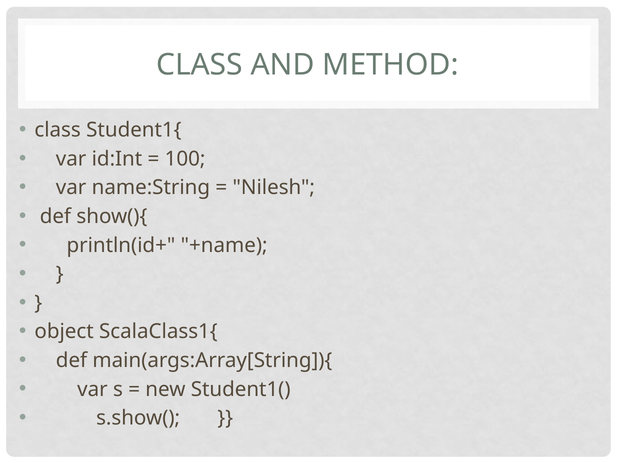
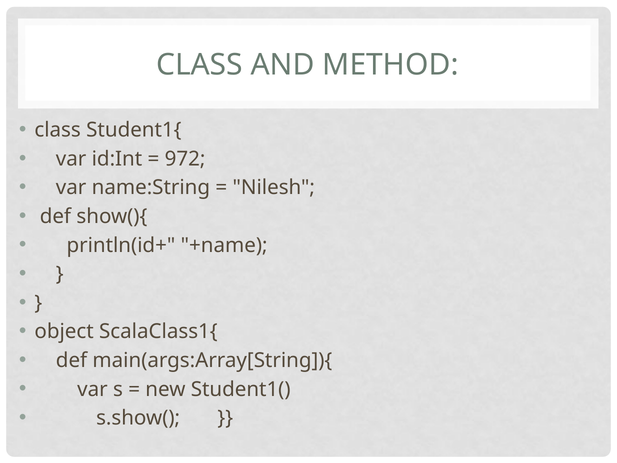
100: 100 -> 972 (185, 159)
